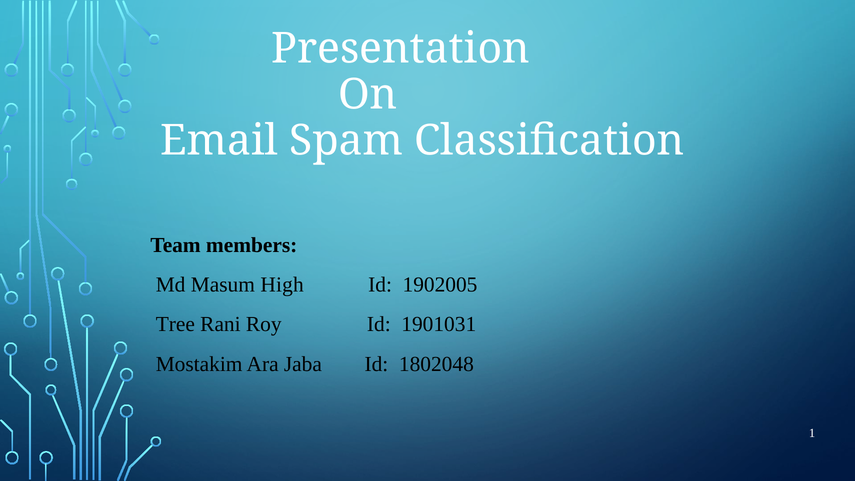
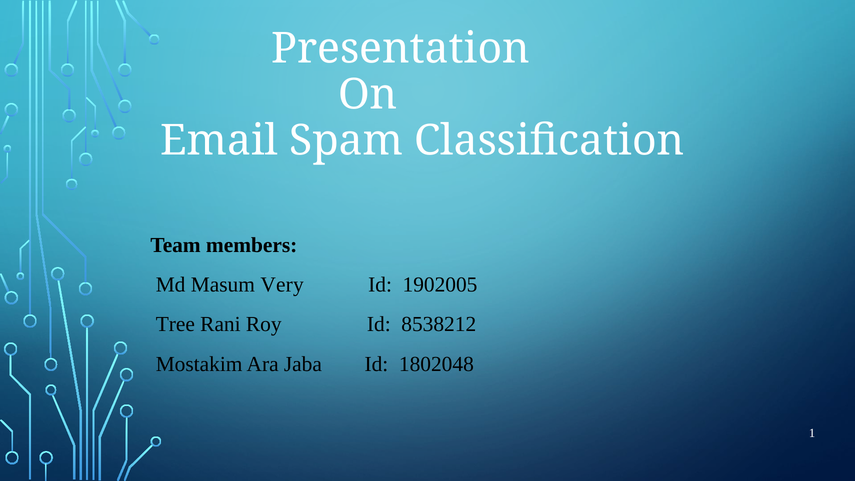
High: High -> Very (282, 285)
1901031: 1901031 -> 8538212 (439, 324)
